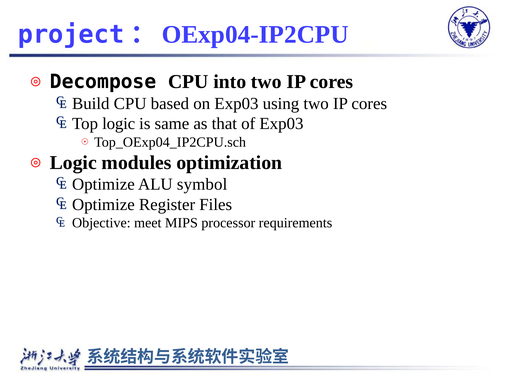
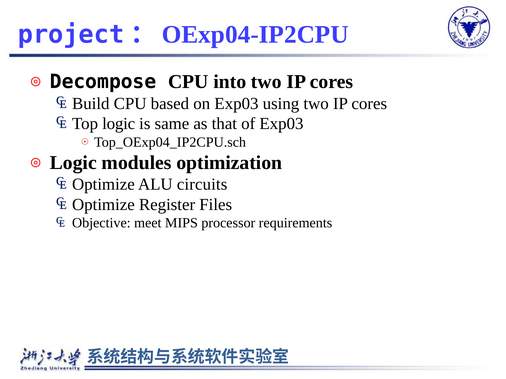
symbol: symbol -> circuits (202, 185)
